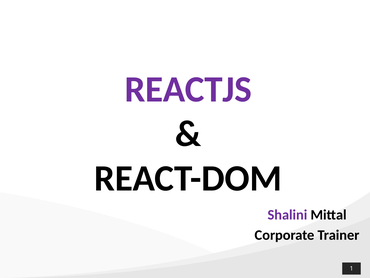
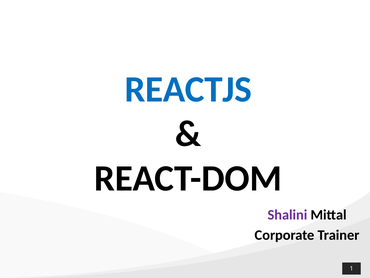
REACTJS colour: purple -> blue (188, 89)
